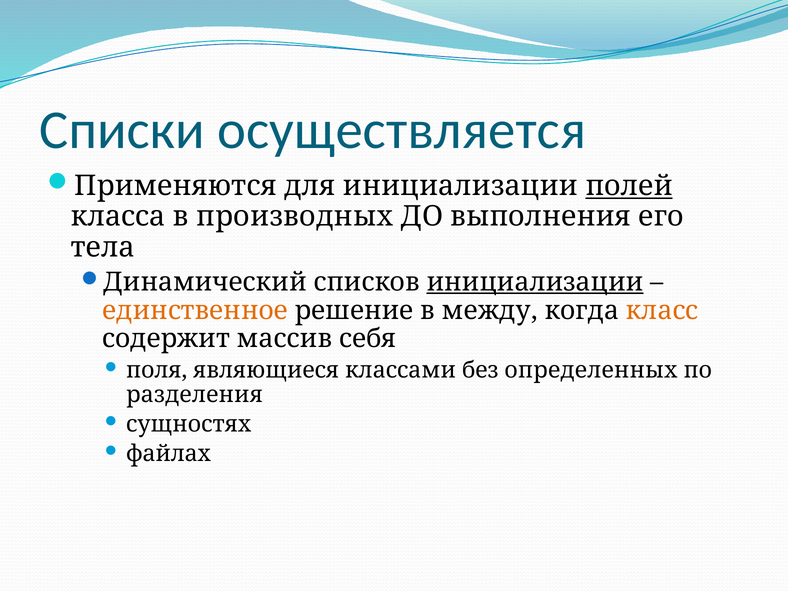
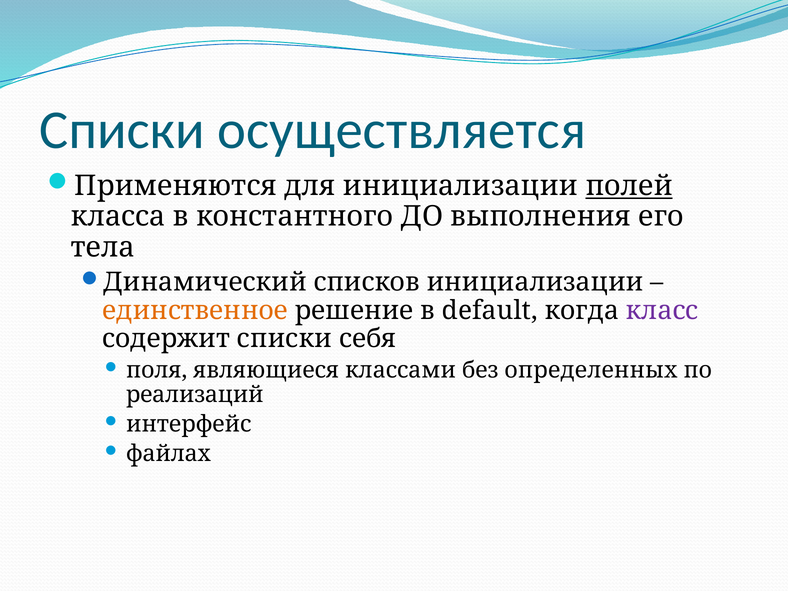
производных: производных -> константного (295, 217)
инициализации underline: present -> none (535, 282)
между: между -> default (490, 310)
класс colour: orange -> purple (662, 310)
содержит массив: массив -> списки (284, 339)
разделения: разделения -> реализаций (195, 395)
сущностях: сущностях -> интерфейс (189, 424)
